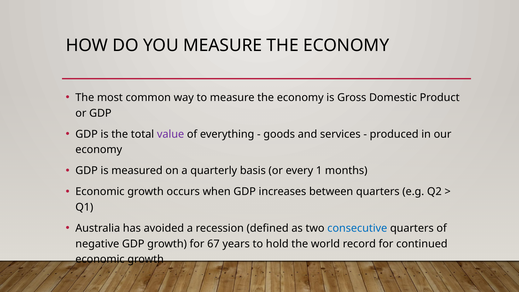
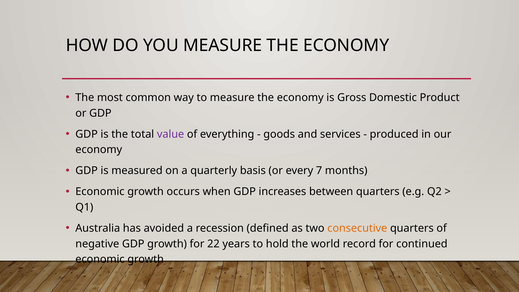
1: 1 -> 7 (319, 171)
consecutive colour: blue -> orange (357, 228)
67: 67 -> 22 (213, 244)
